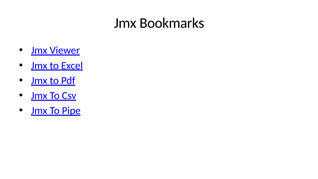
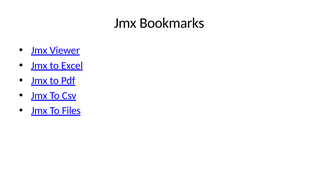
Pipe: Pipe -> Files (71, 111)
